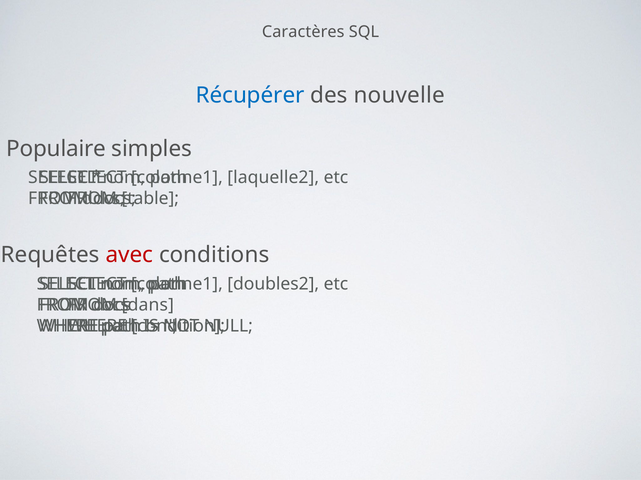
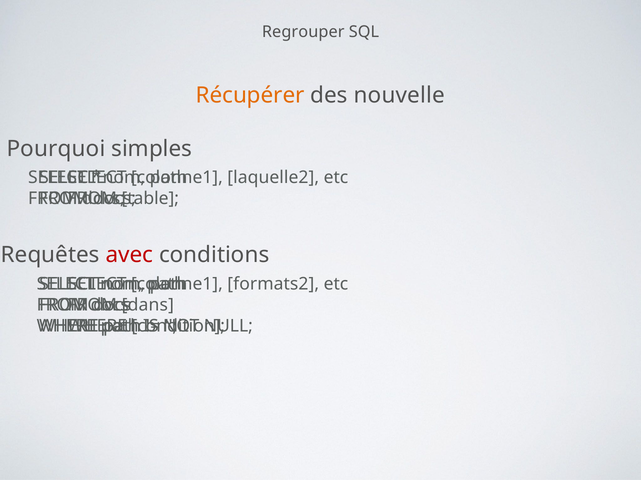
Caractères: Caractères -> Regrouper (303, 32)
Récupérer colour: blue -> orange (250, 96)
Populaire: Populaire -> Pourquoi (56, 149)
doubles2: doubles2 -> formats2 (273, 284)
